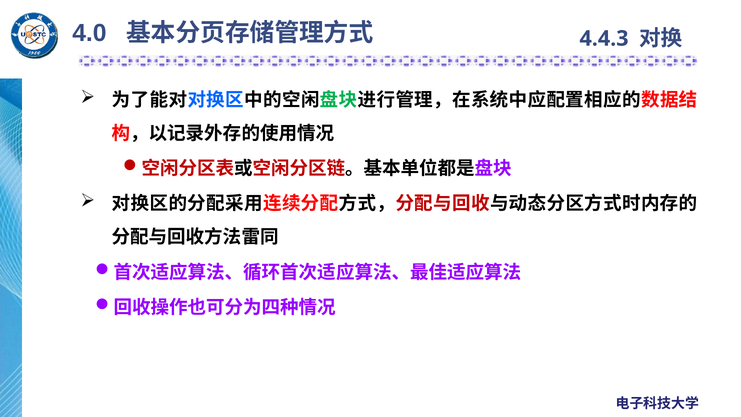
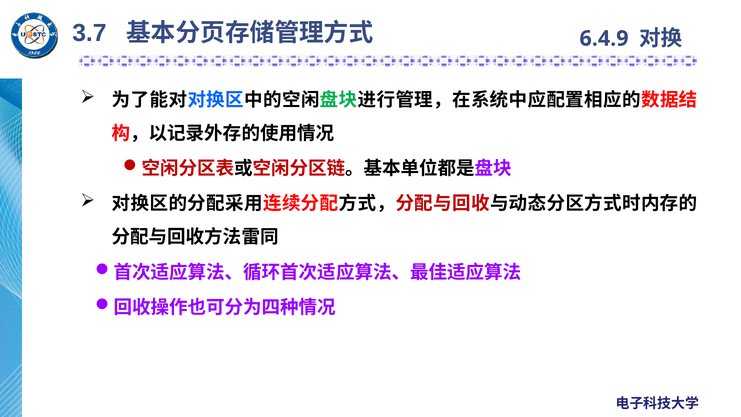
4.0: 4.0 -> 3.7 (89, 33)
4.4.3: 4.4.3 -> 6.4.9 (604, 39)
